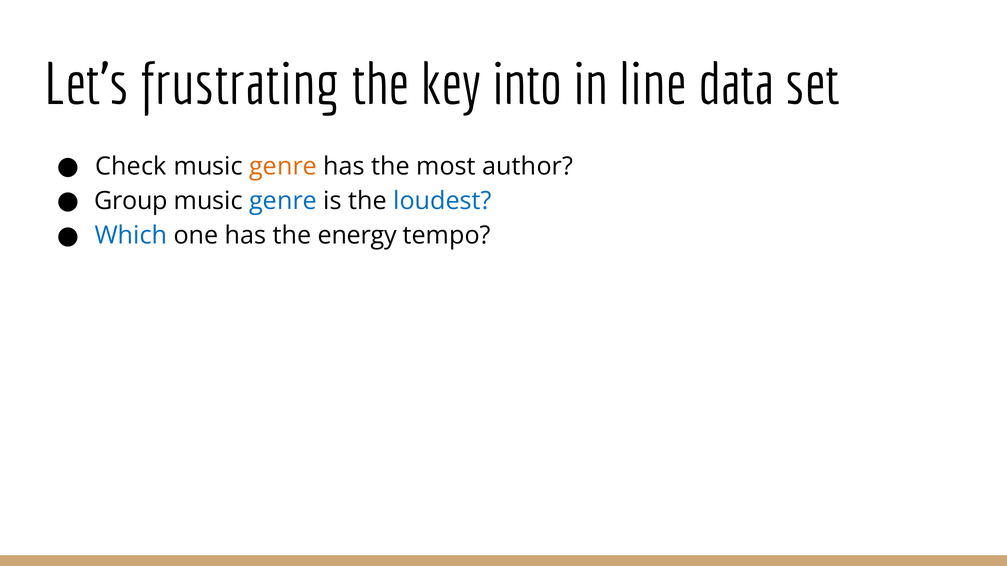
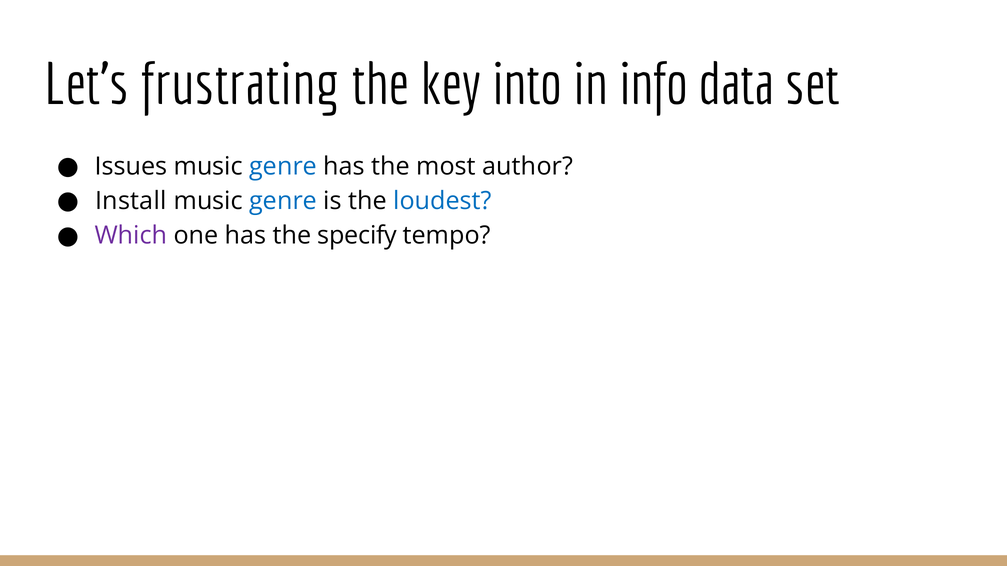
line: line -> info (654, 85)
Check: Check -> Issues (131, 166)
genre colour: orange -> blue (283, 166)
Group: Group -> Install (131, 201)
Which colour: blue -> purple (131, 236)
energy: energy -> specify (357, 236)
